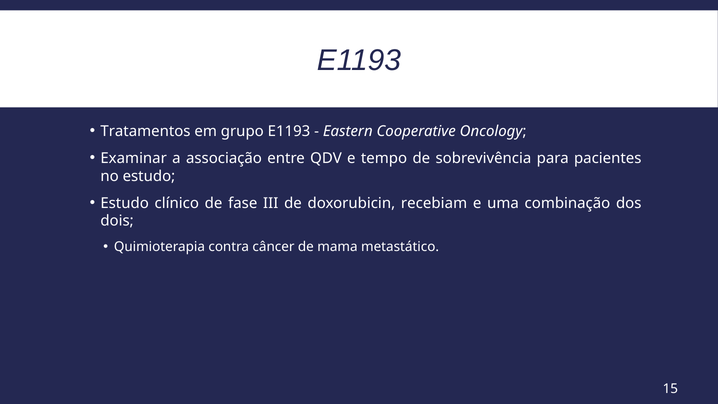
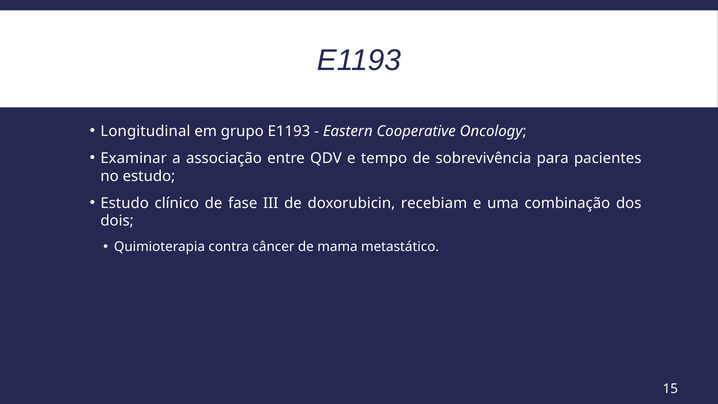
Tratamentos: Tratamentos -> Longitudinal (145, 131)
